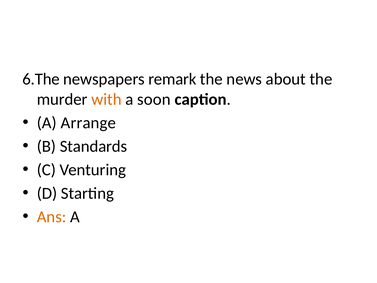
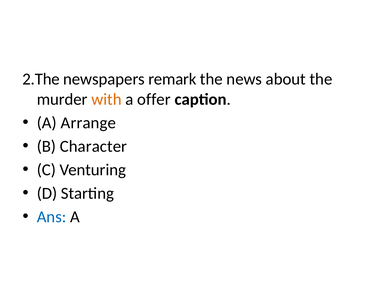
6.The: 6.The -> 2.The (41, 79)
soon: soon -> offer (154, 99)
Standards: Standards -> Character (93, 146)
Ans colour: orange -> blue (52, 217)
